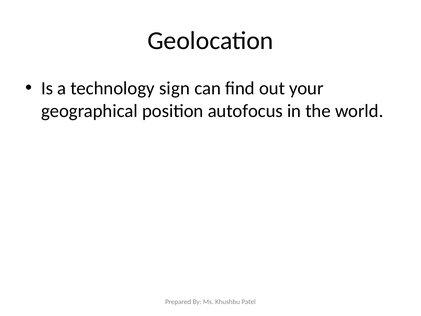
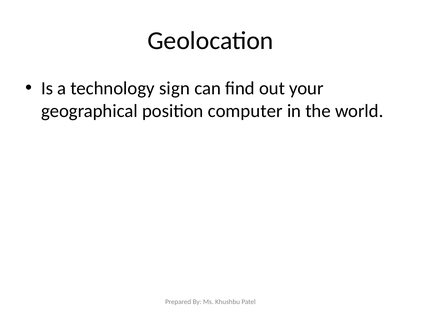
autofocus: autofocus -> computer (245, 111)
